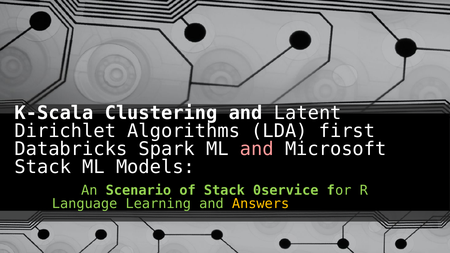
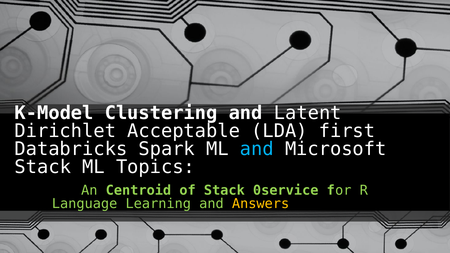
K-Scala: K-Scala -> K-Model (54, 113)
Algorithms: Algorithms -> Acceptable (184, 131)
and colour: pink -> light blue (257, 149)
Models: Models -> Topics (155, 167)
Scenario: Scenario -> Centroid (138, 191)
